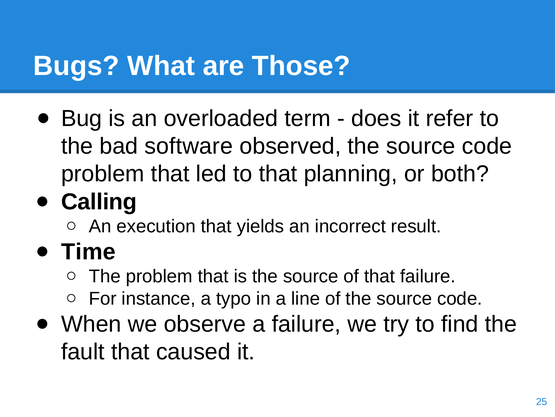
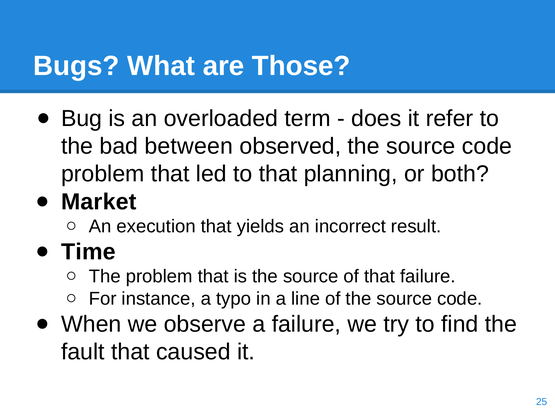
software: software -> between (189, 146)
Calling: Calling -> Market (99, 201)
